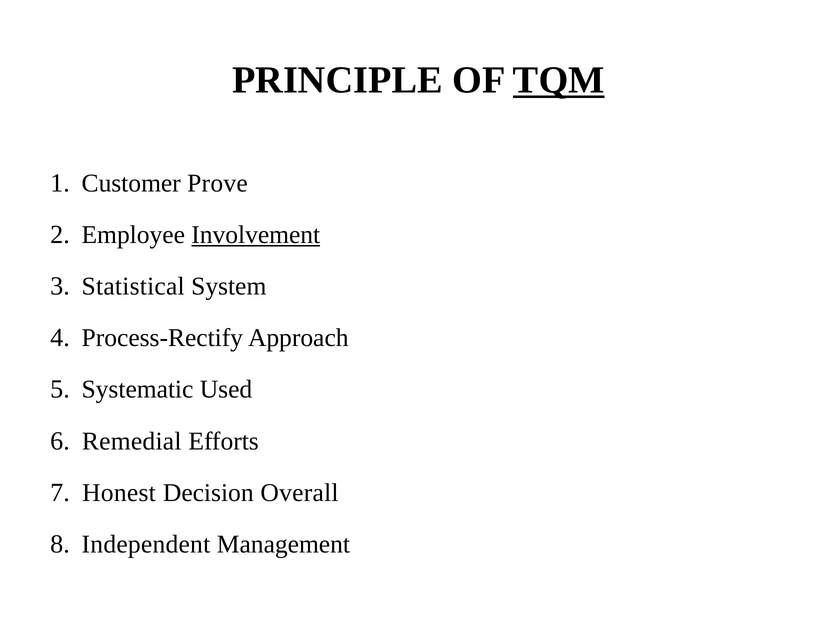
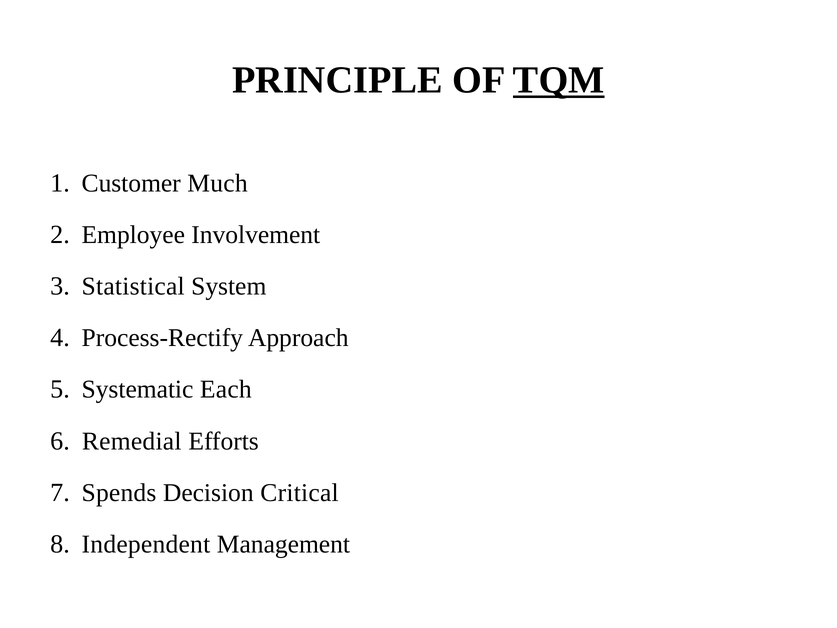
Prove: Prove -> Much (217, 183)
Involvement underline: present -> none (256, 235)
Used: Used -> Each (226, 389)
Honest: Honest -> Spends (119, 493)
Overall: Overall -> Critical (300, 493)
